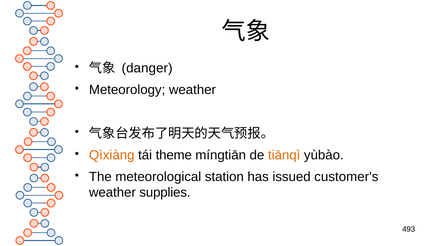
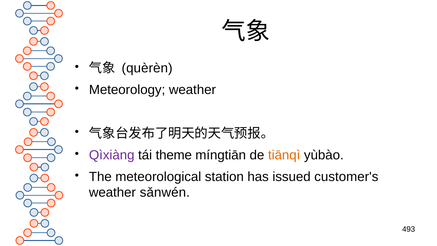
danger: danger -> quèrèn (147, 68)
Qìxiàng colour: orange -> purple (112, 155)
supplies: supplies -> sǎnwén (165, 192)
